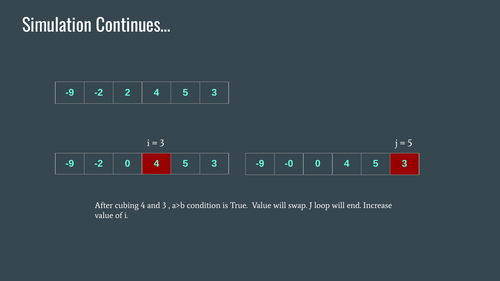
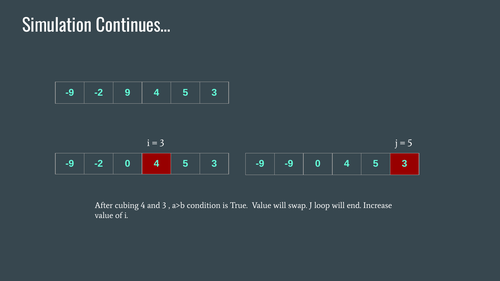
2: 2 -> 9 (128, 93)
-9 -0: -0 -> -9 (289, 164)
